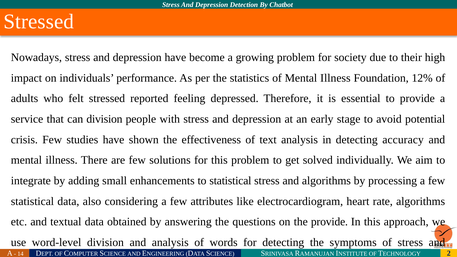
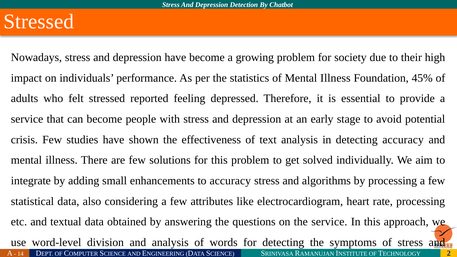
12%: 12% -> 45% (422, 78)
can division: division -> become (104, 119)
to statistical: statistical -> accuracy (230, 181)
rate algorithms: algorithms -> processing (421, 201)
the provide: provide -> service (329, 222)
